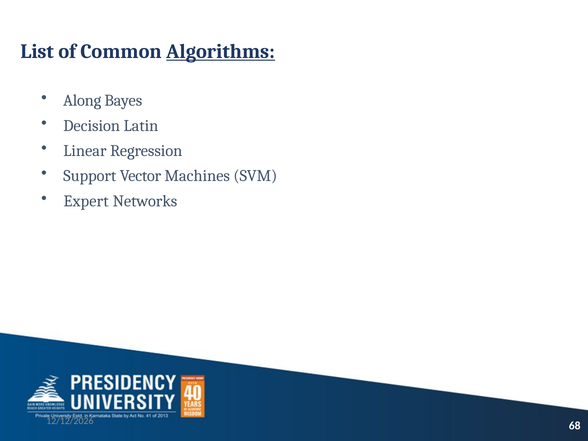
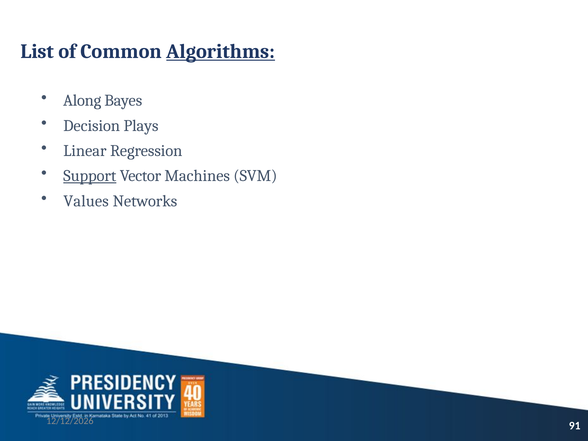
Latin: Latin -> Plays (141, 126)
Support underline: none -> present (90, 176)
Expert: Expert -> Values (86, 201)
68: 68 -> 91 (575, 426)
